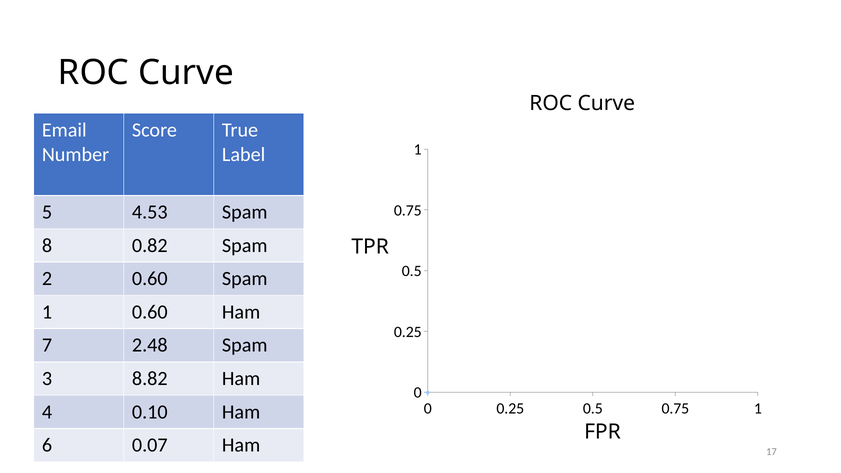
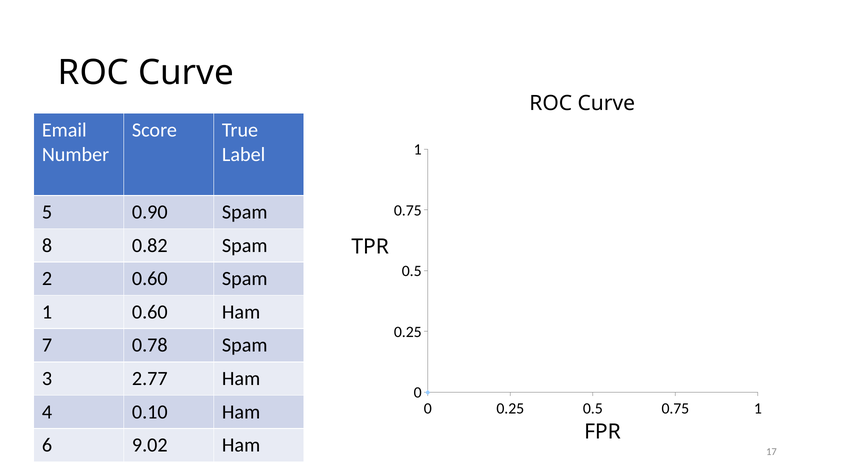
4.53: 4.53 -> 0.90 (150, 212)
2.48: 2.48 -> 0.78 (150, 345)
8.82: 8.82 -> 2.77 (150, 379)
0.07: 0.07 -> 9.02 (150, 445)
